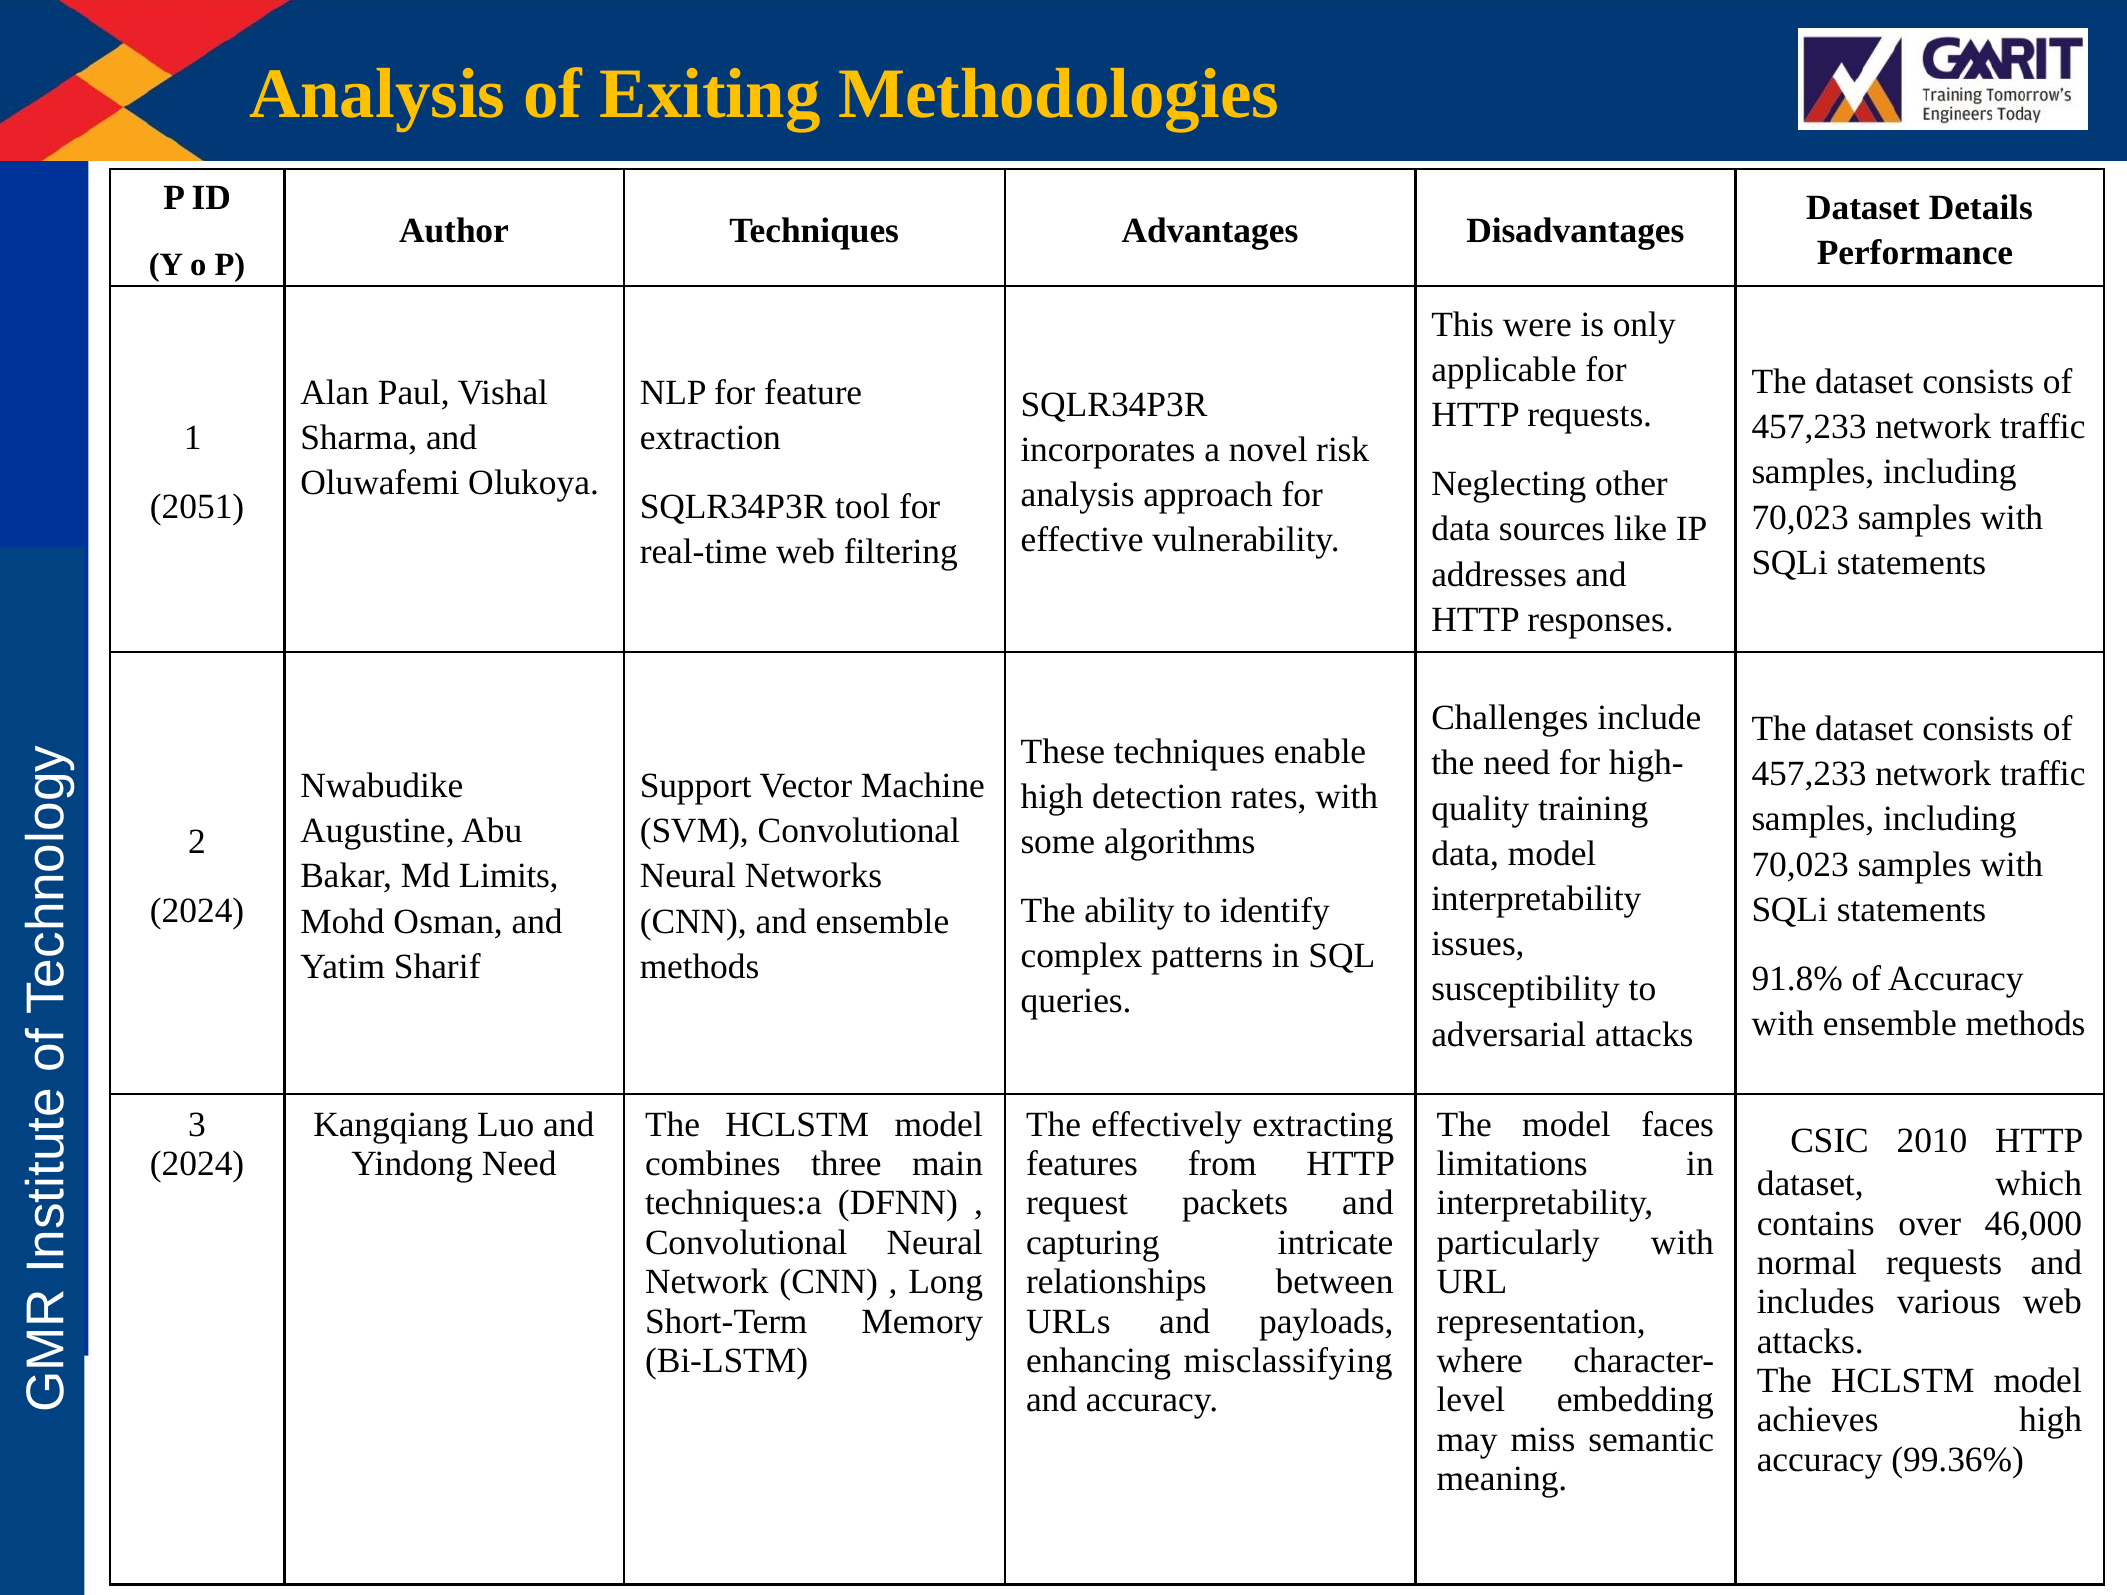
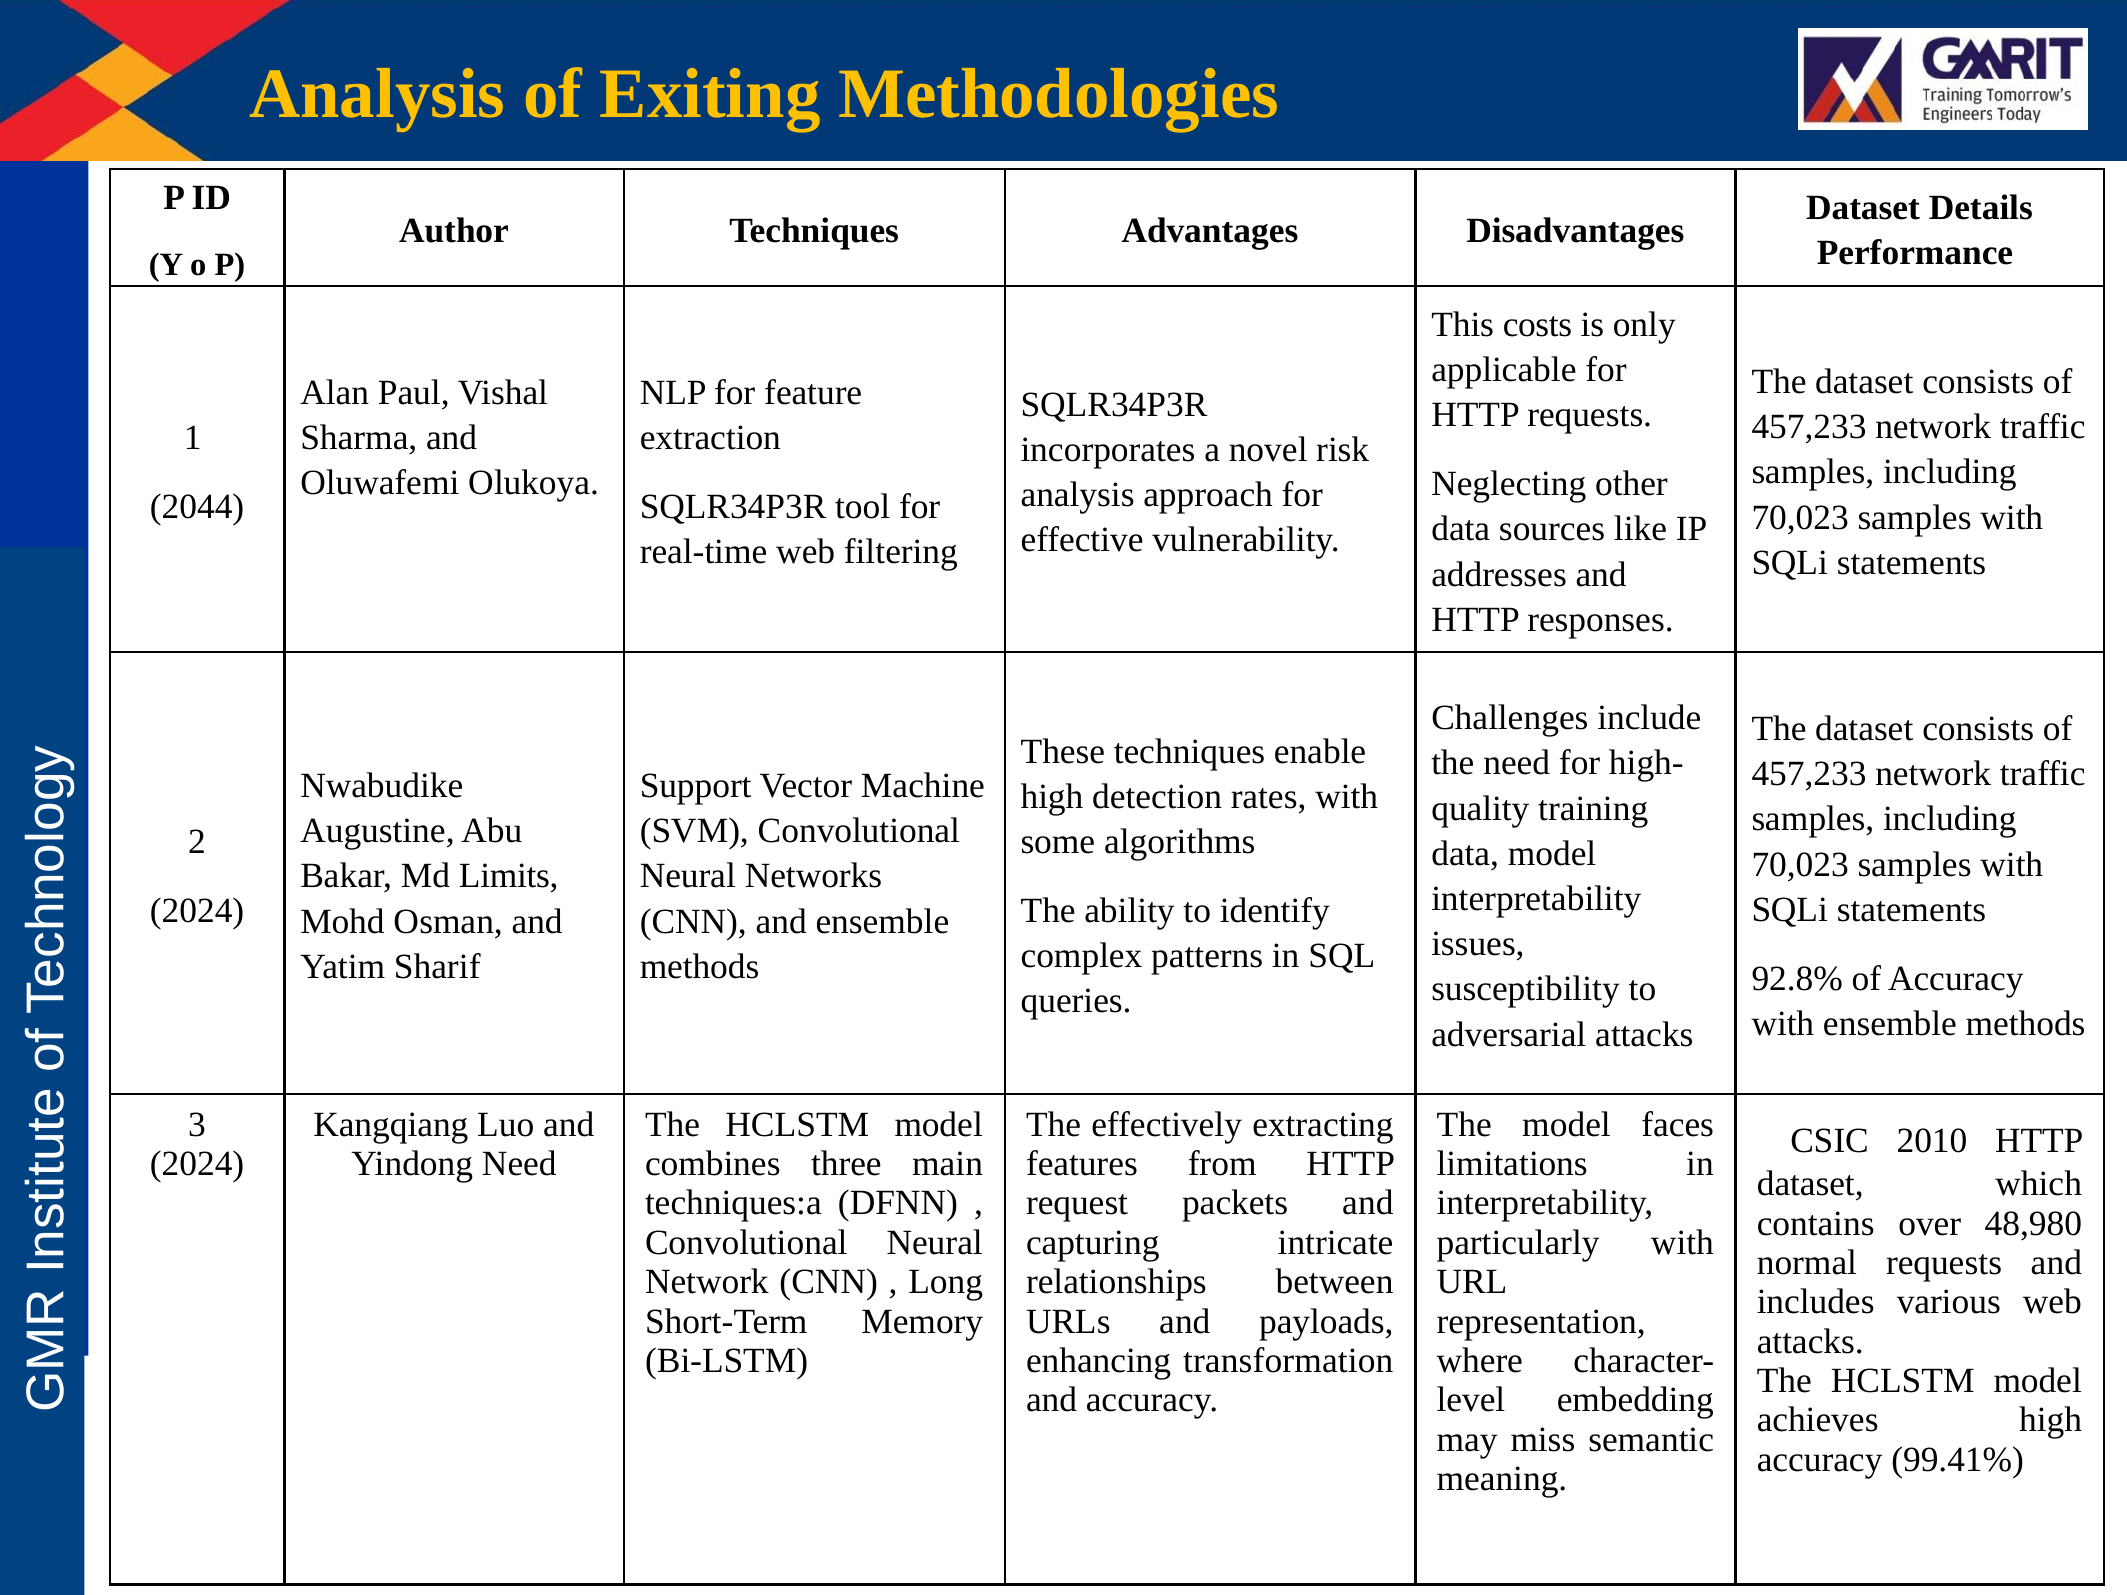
were: were -> costs (1537, 325)
2051: 2051 -> 2044 (197, 507)
91.8%: 91.8% -> 92.8% (1797, 979)
46,000: 46,000 -> 48,980 (2033, 1224)
misclassifying: misclassifying -> transformation (1288, 1361)
99.36%: 99.36% -> 99.41% (1958, 1460)
